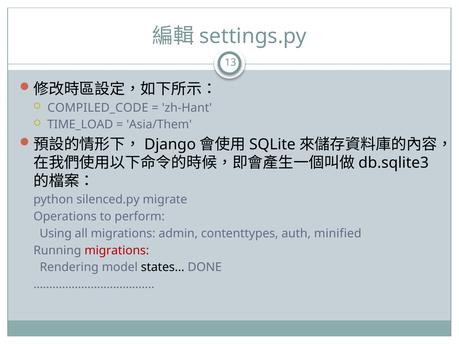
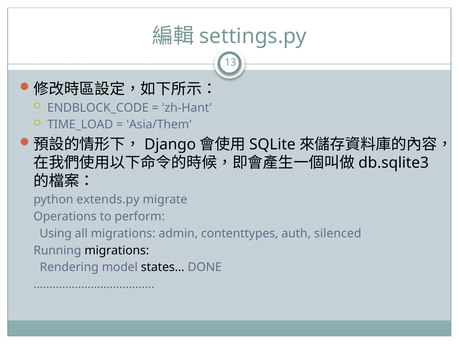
COMPILED_CODE: COMPILED_CODE -> ENDBLOCK_CODE (98, 108)
silenced.py: silenced.py -> extends.py (108, 200)
minified: minified -> silenced (338, 234)
migrations colour: red -> black (117, 251)
